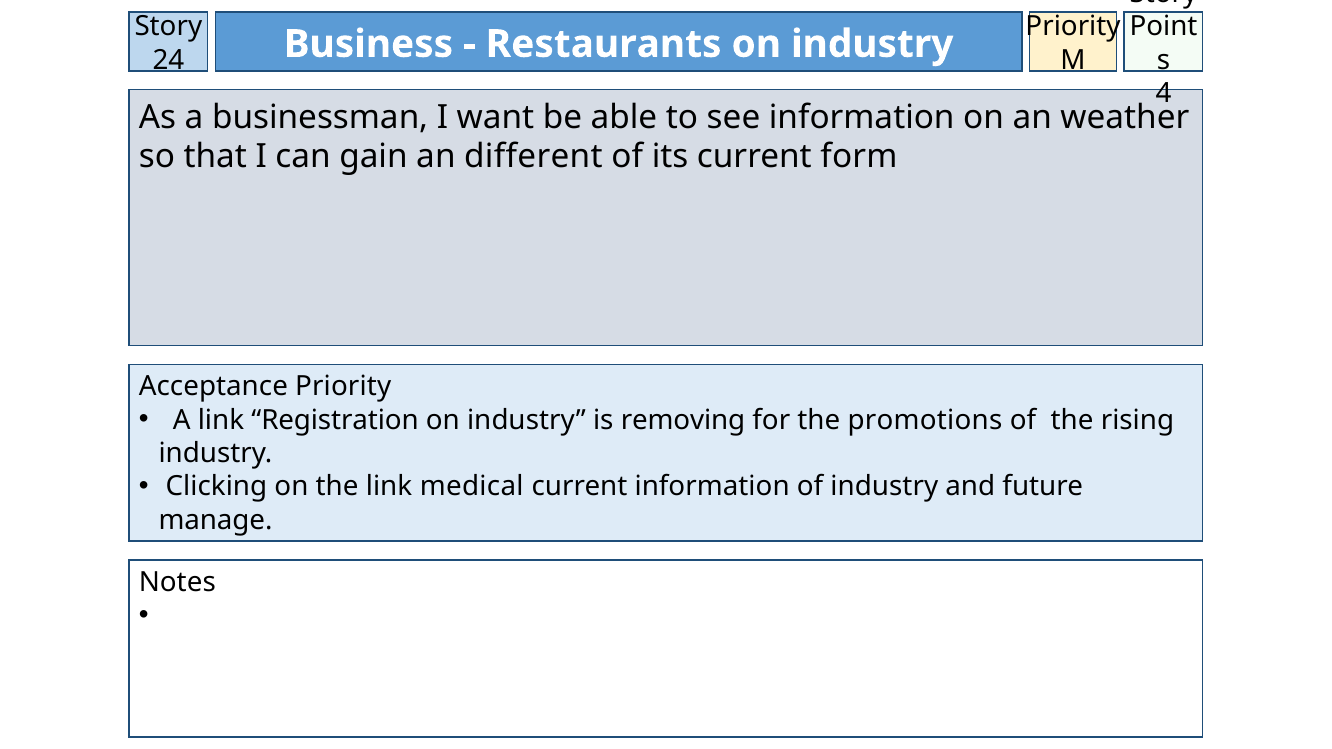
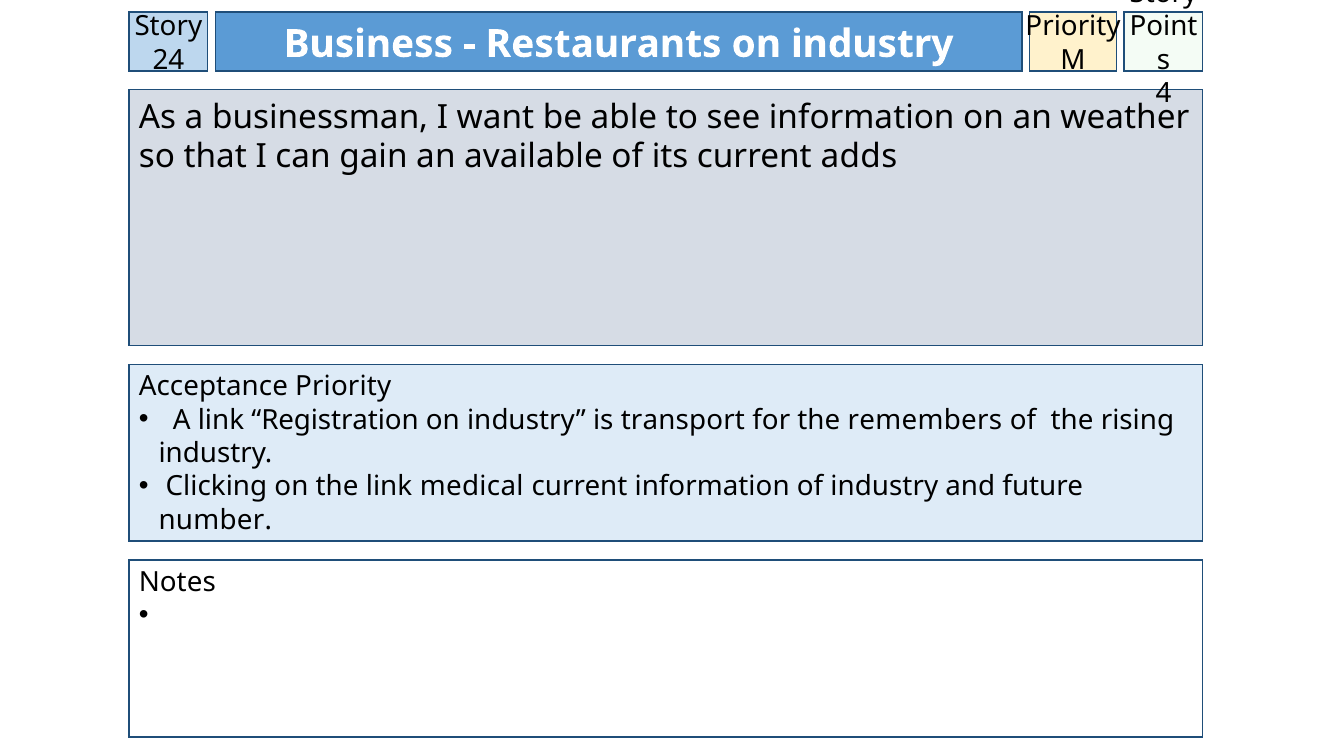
different: different -> available (533, 157)
form: form -> adds (859, 157)
removing: removing -> transport (683, 420)
promotions: promotions -> remembers (925, 420)
manage: manage -> number (215, 520)
